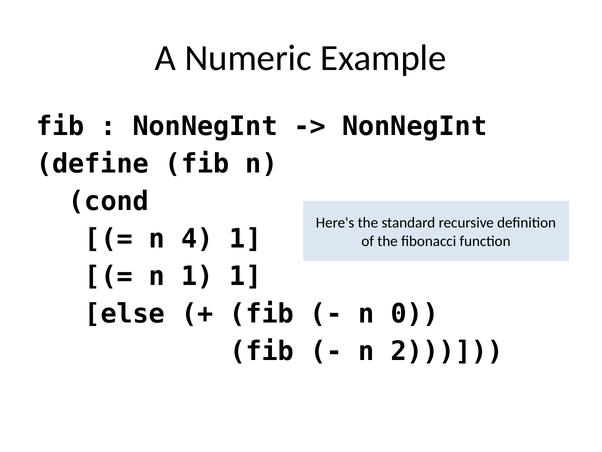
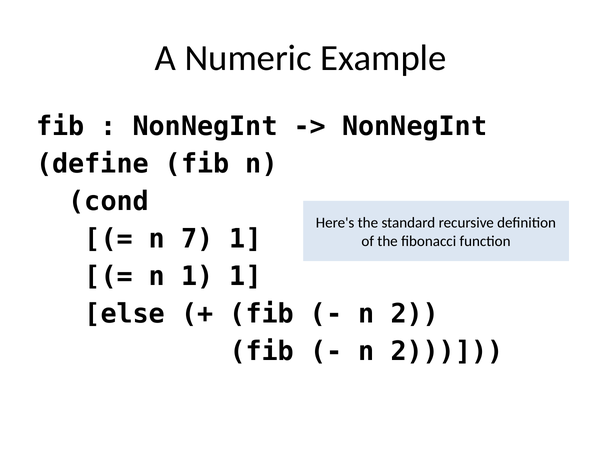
4: 4 -> 7 (197, 239)
0: 0 -> 2 (415, 314)
